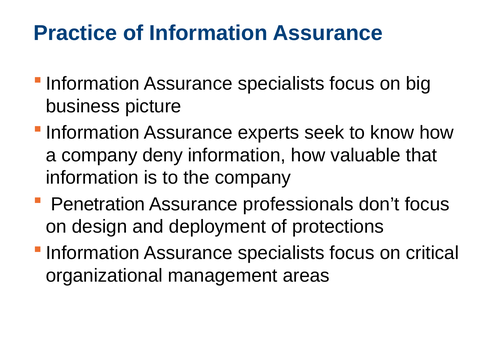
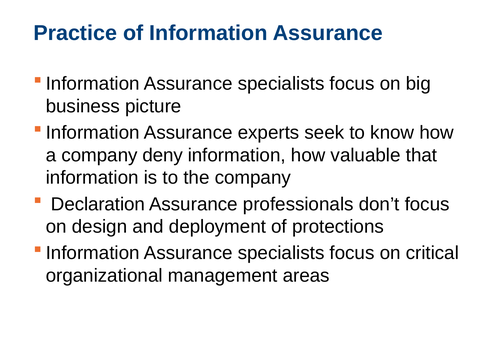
Penetration: Penetration -> Declaration (98, 204)
